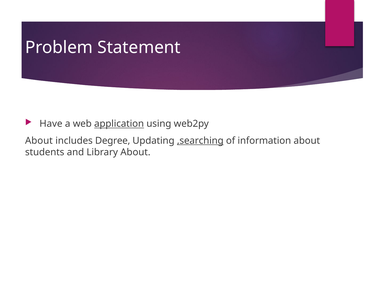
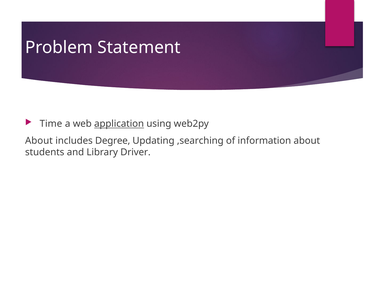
Have: Have -> Time (51, 124)
,searching underline: present -> none (200, 141)
Library About: About -> Driver (136, 152)
